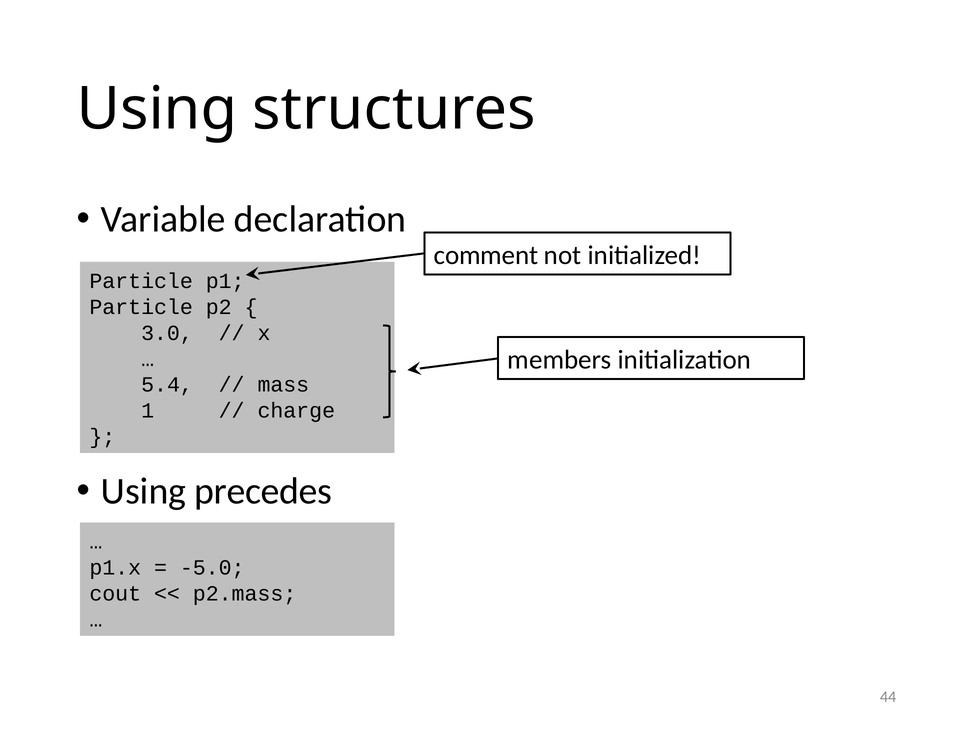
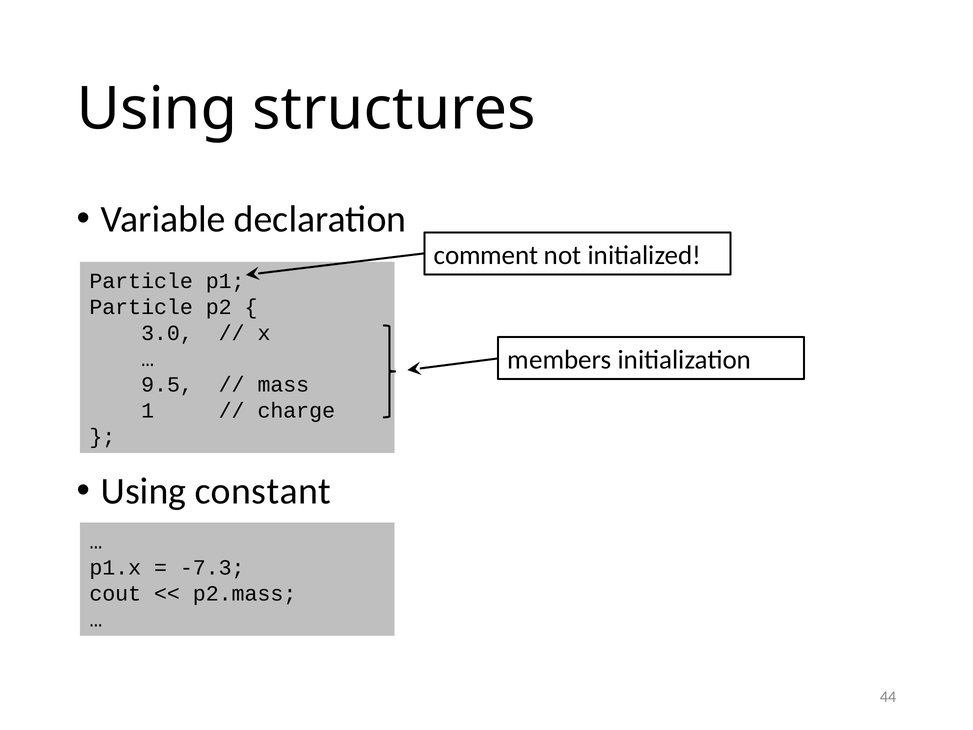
5.4: 5.4 -> 9.5 (167, 385)
precedes: precedes -> constant (263, 491)
-5.0: -5.0 -> -7.3 (212, 568)
